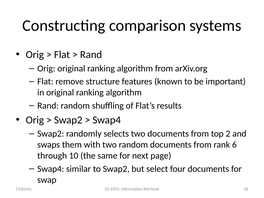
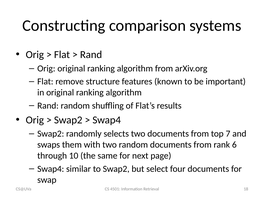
2: 2 -> 7 (228, 134)
